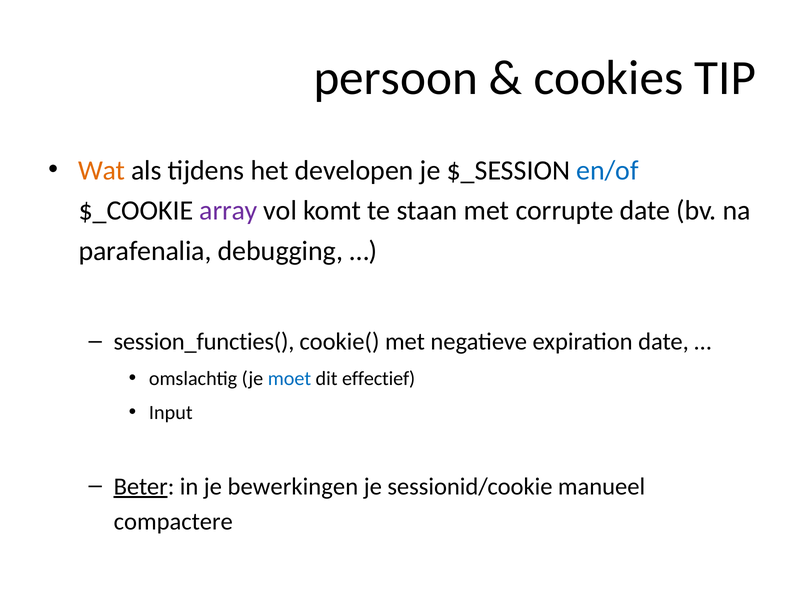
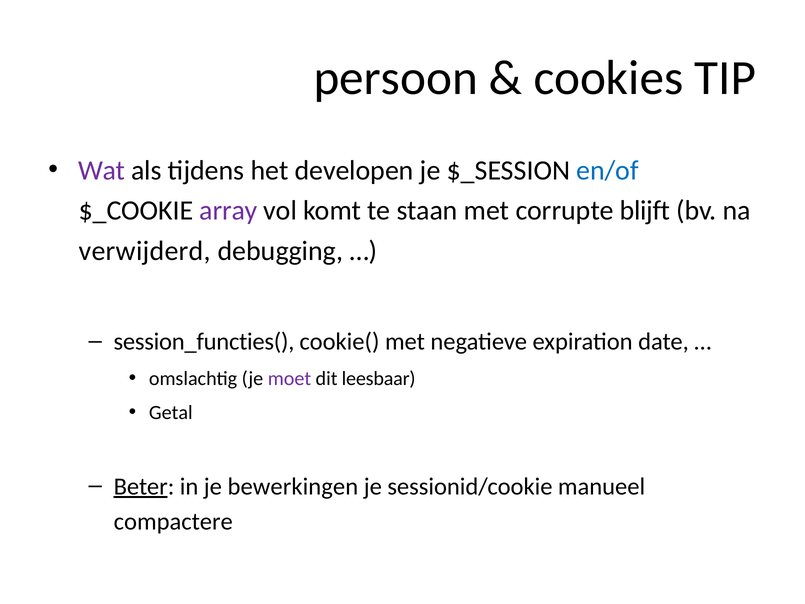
Wat colour: orange -> purple (102, 170)
corrupte date: date -> blijft (645, 211)
parafenalia: parafenalia -> verwijderd (145, 251)
moet colour: blue -> purple (289, 378)
effectief: effectief -> leesbaar (379, 378)
Input: Input -> Getal (171, 413)
